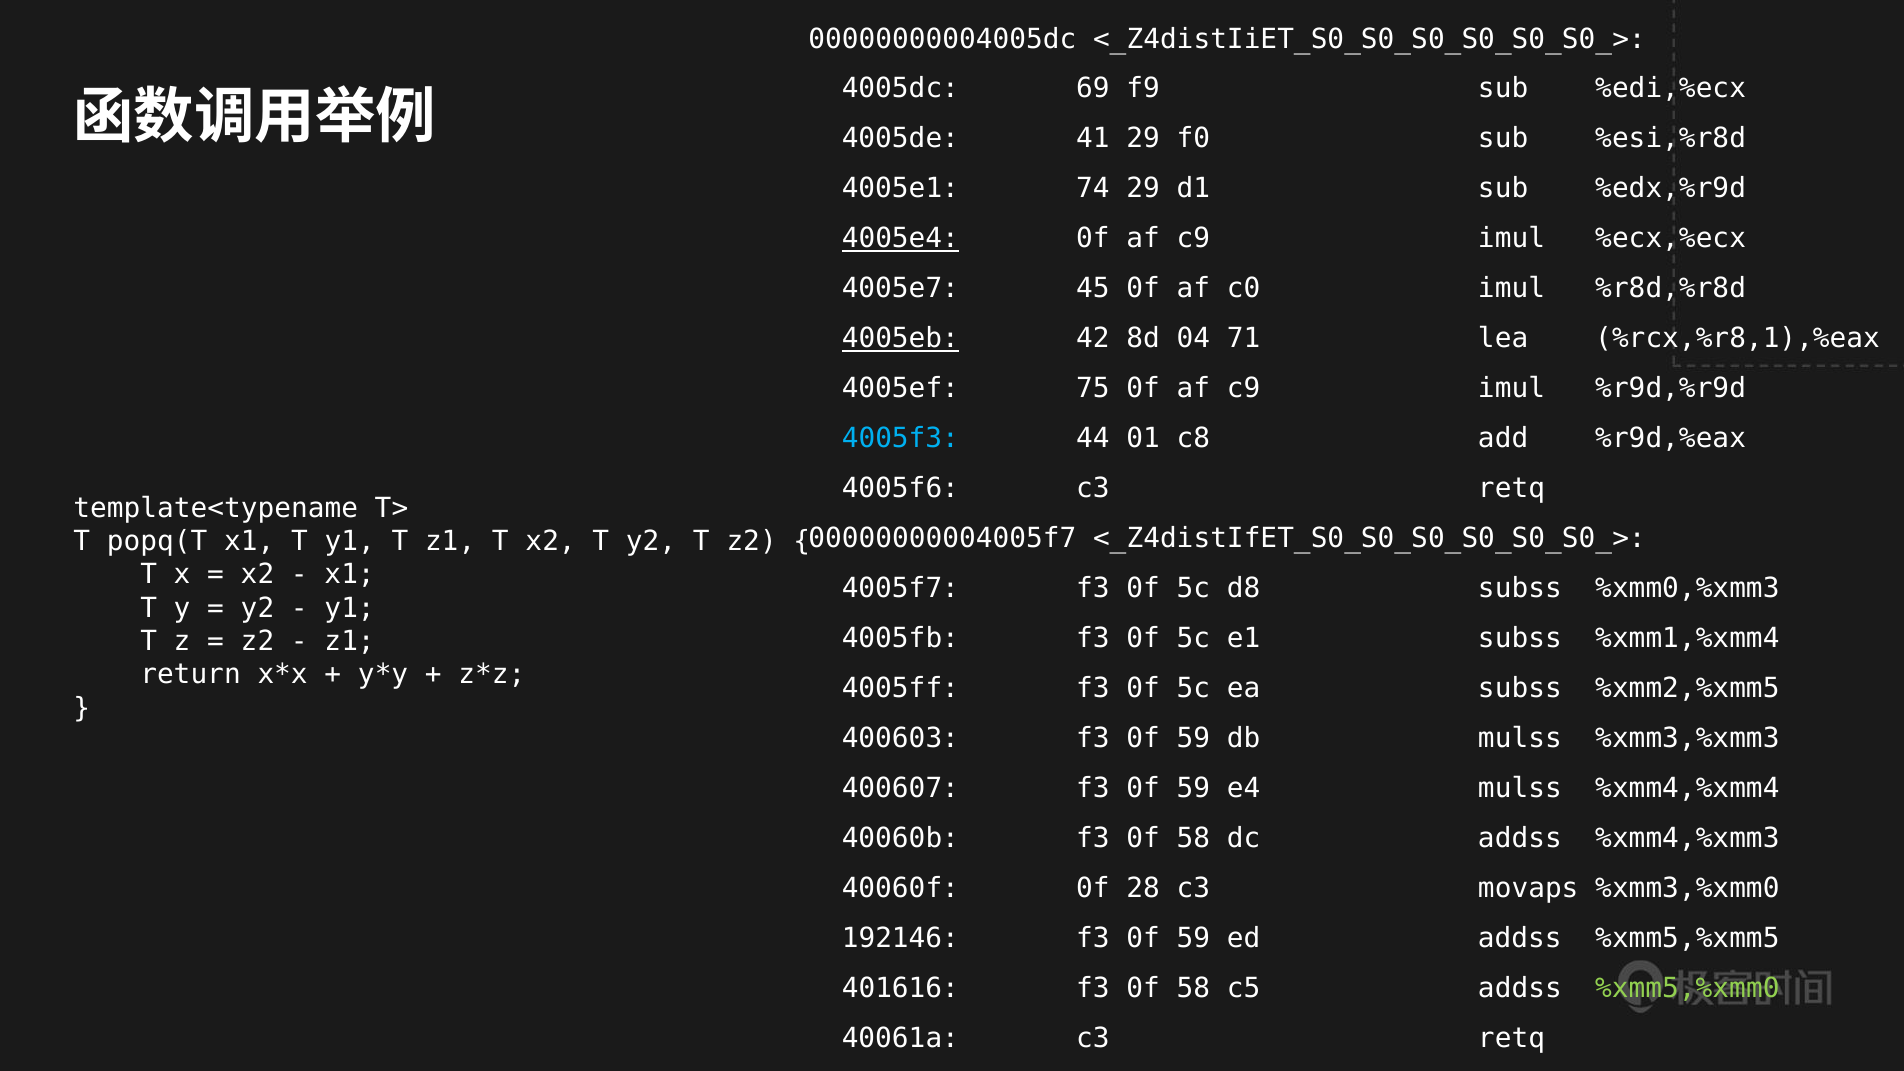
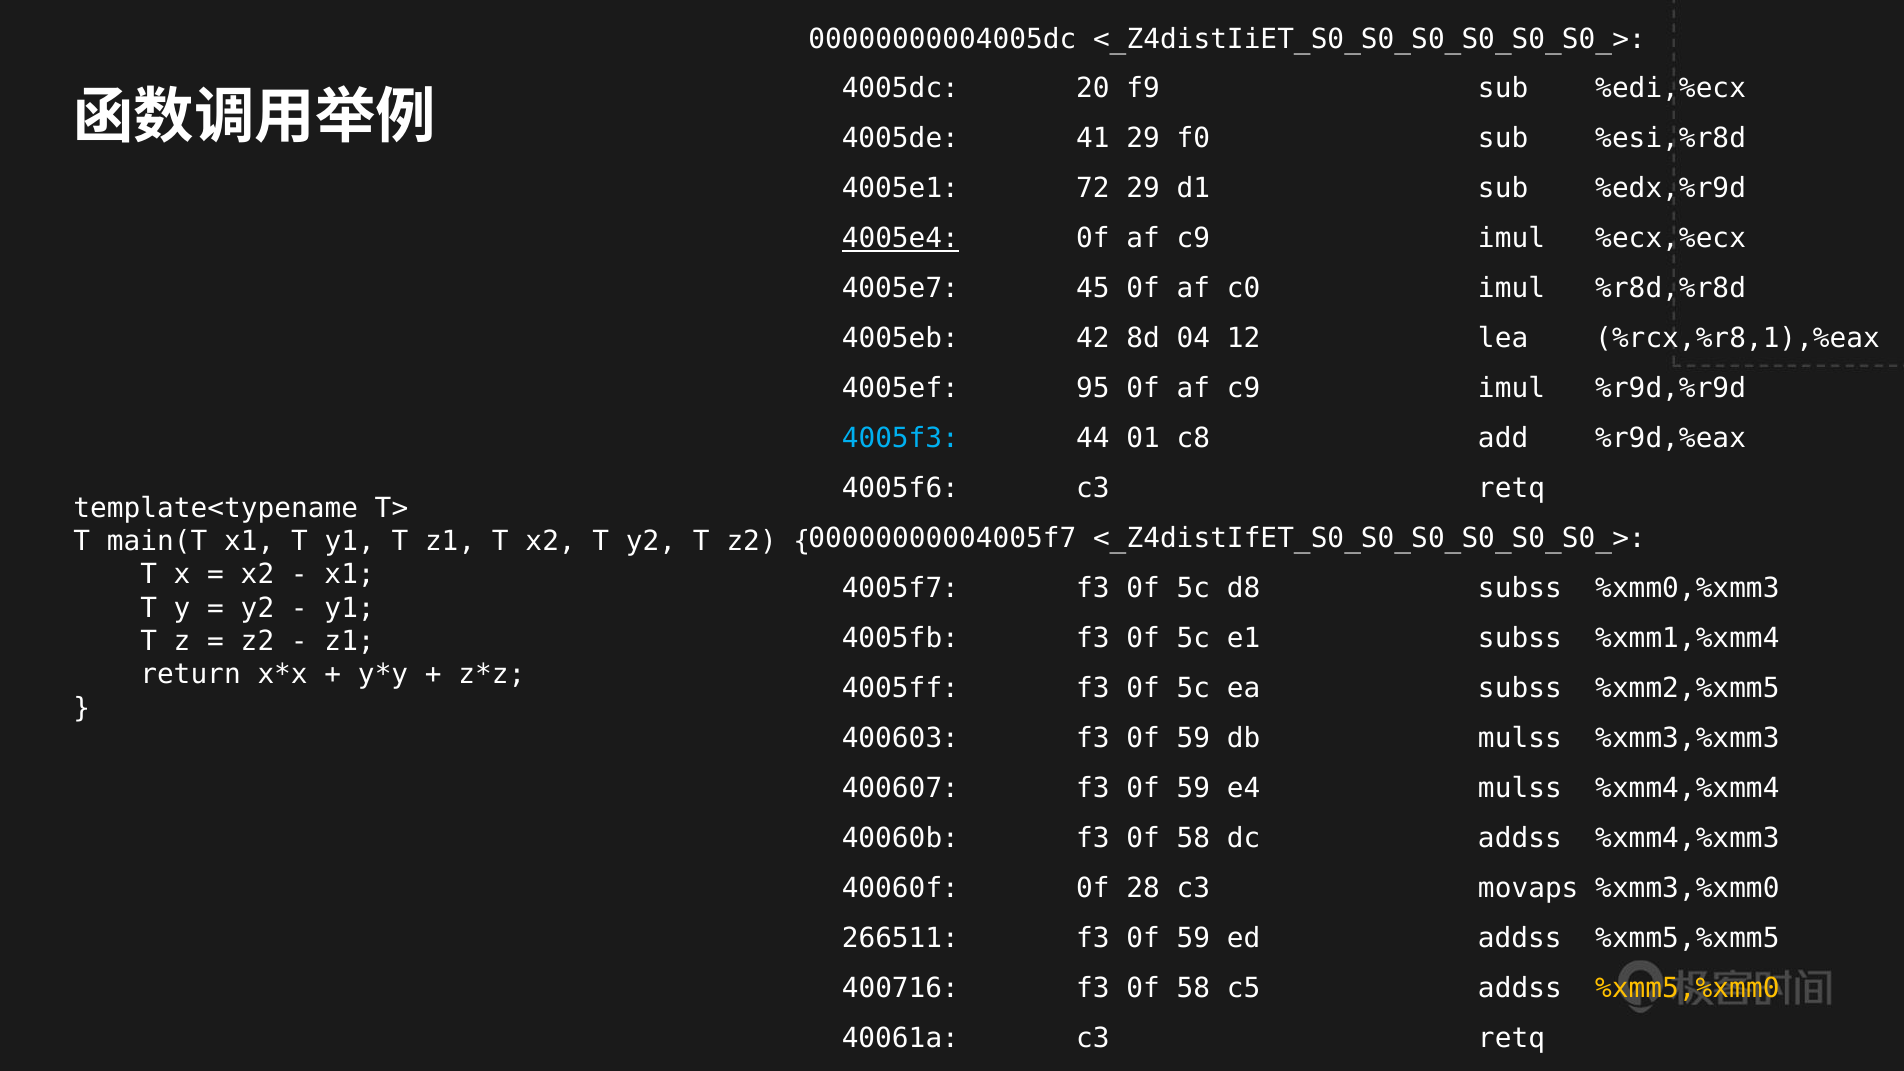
69: 69 -> 20 (1093, 89)
74: 74 -> 72 (1093, 189)
4005eb underline: present -> none (900, 339)
71: 71 -> 12 (1244, 339)
75: 75 -> 95 (1093, 389)
popq(T: popq(T -> main(T (157, 541)
192146: 192146 -> 266511 (900, 938)
401616: 401616 -> 400716 (900, 988)
%xmm5,%xmm0 colour: light green -> yellow (1687, 988)
